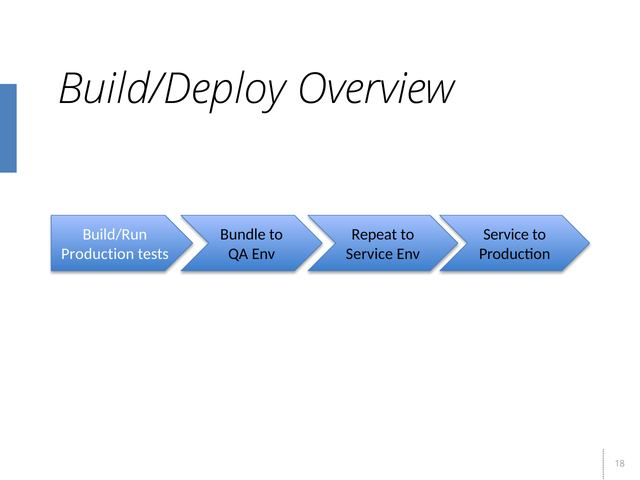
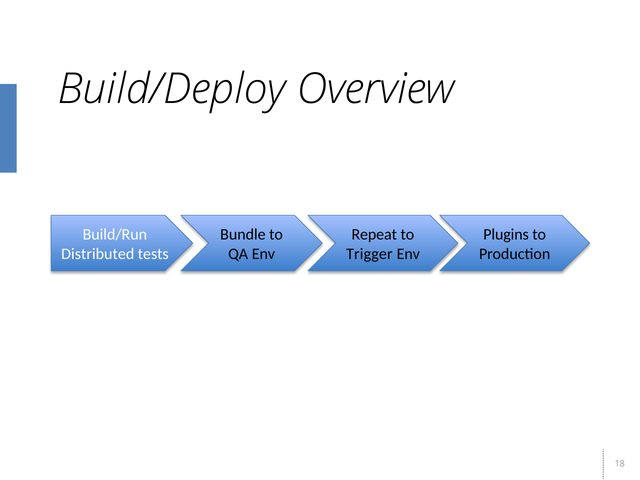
Service: Service -> Plugins (506, 235)
Production: Production -> Distributed (98, 254)
Service: Service -> Trigger (369, 254)
